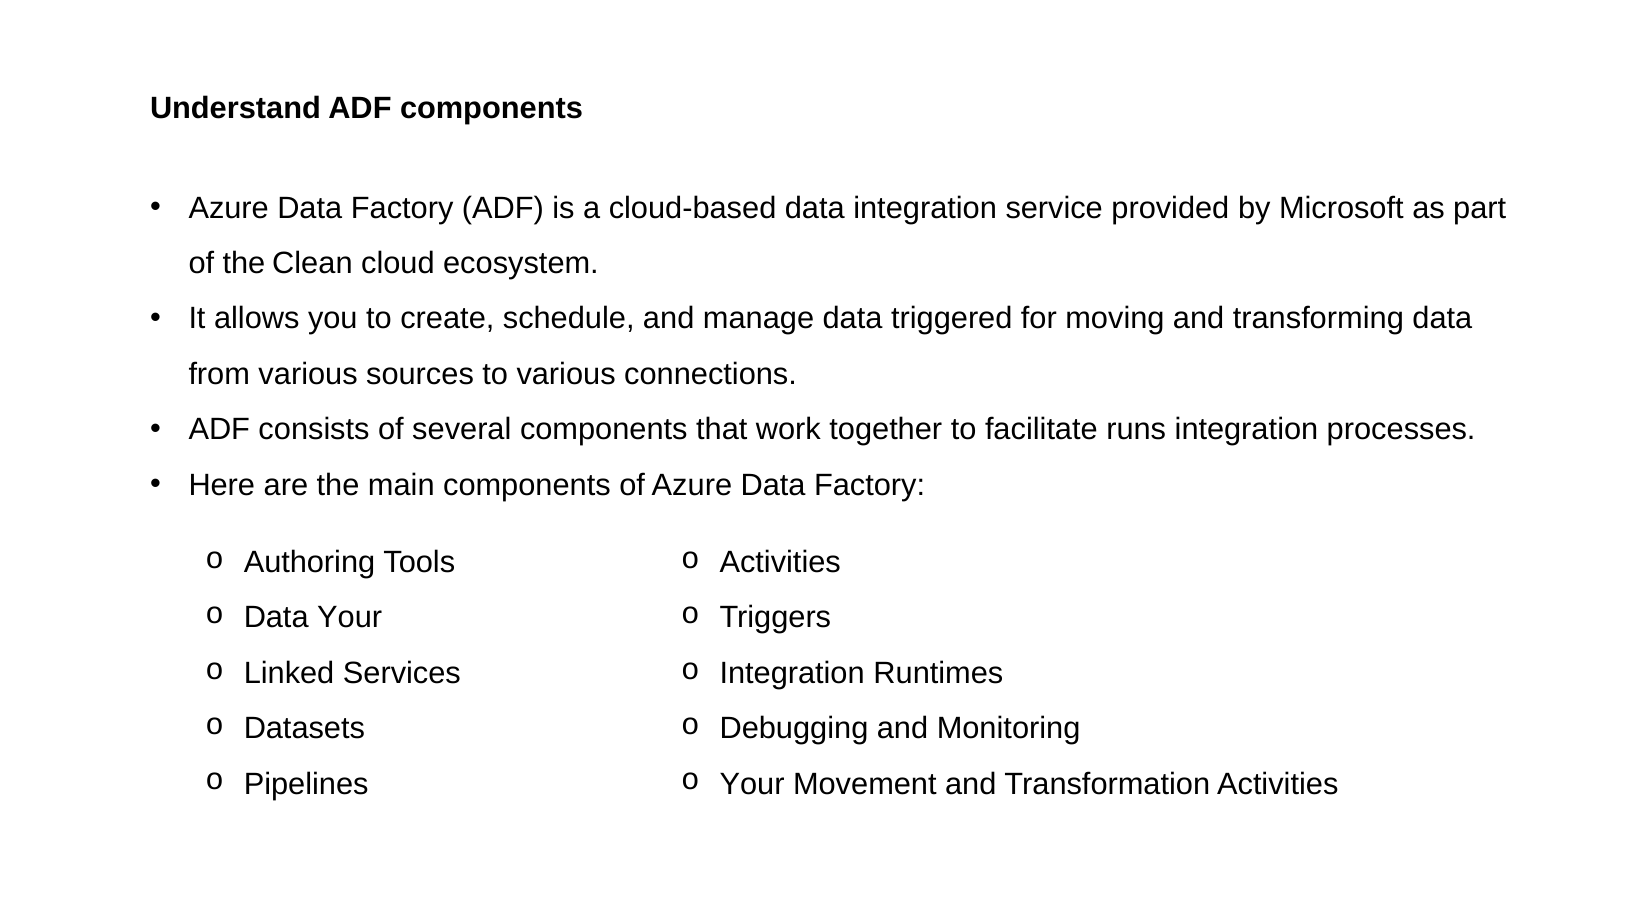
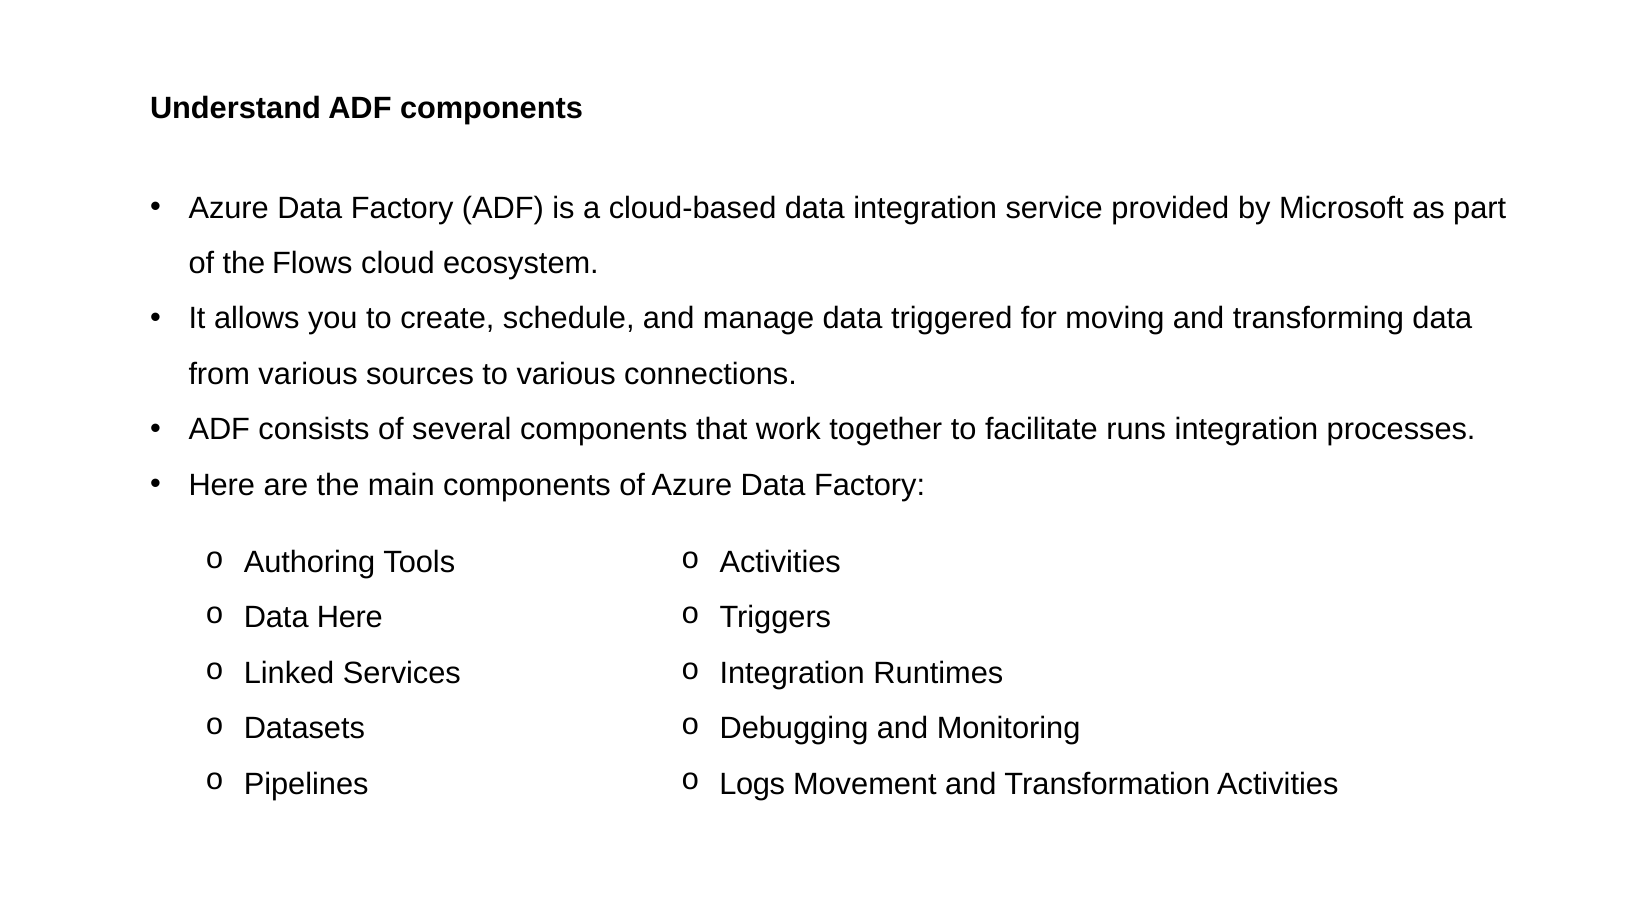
Clean: Clean -> Flows (312, 264)
Data Your: Your -> Here (350, 618)
Your: Your -> Logs (752, 784)
